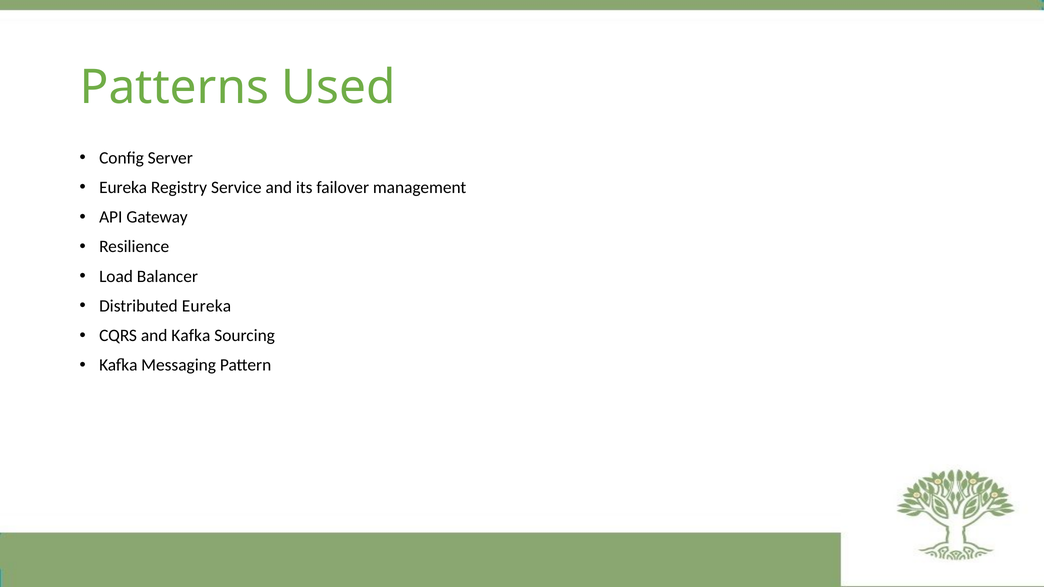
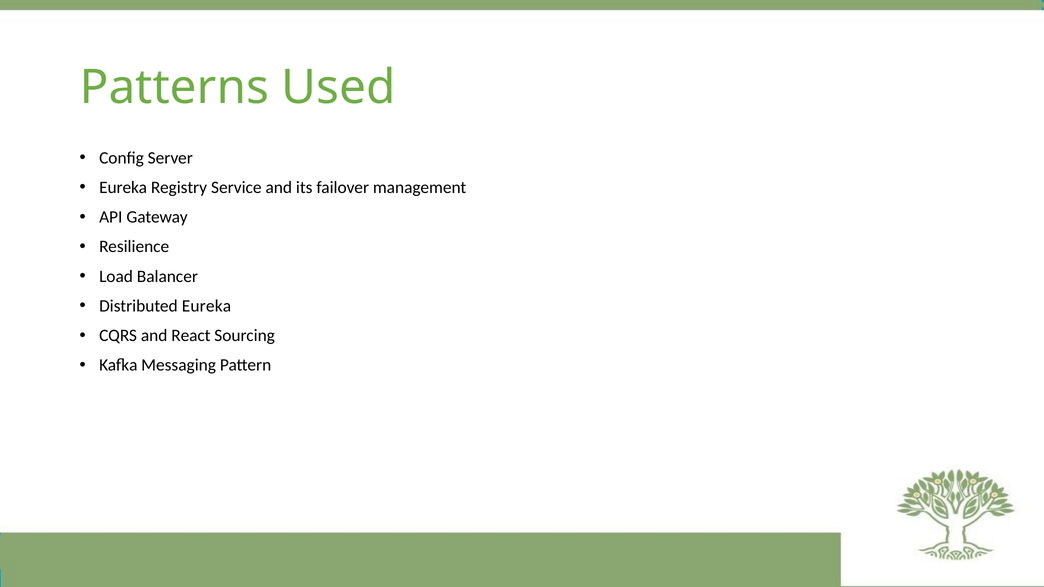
and Kafka: Kafka -> React (191, 336)
